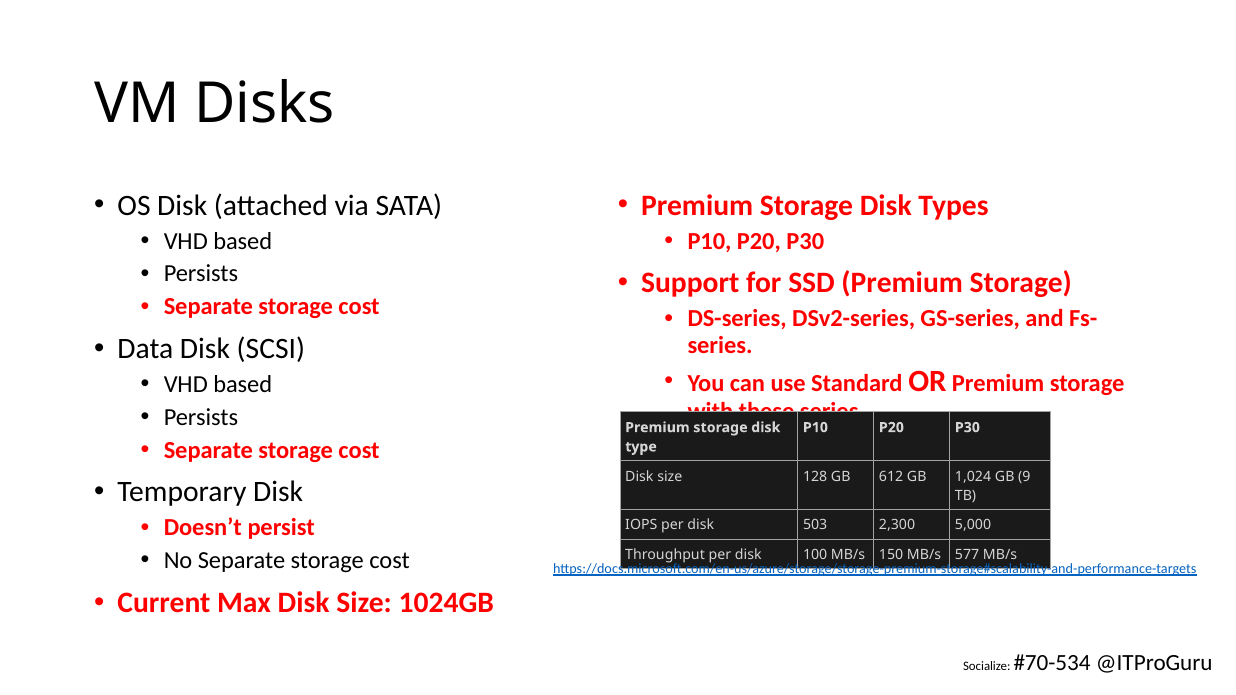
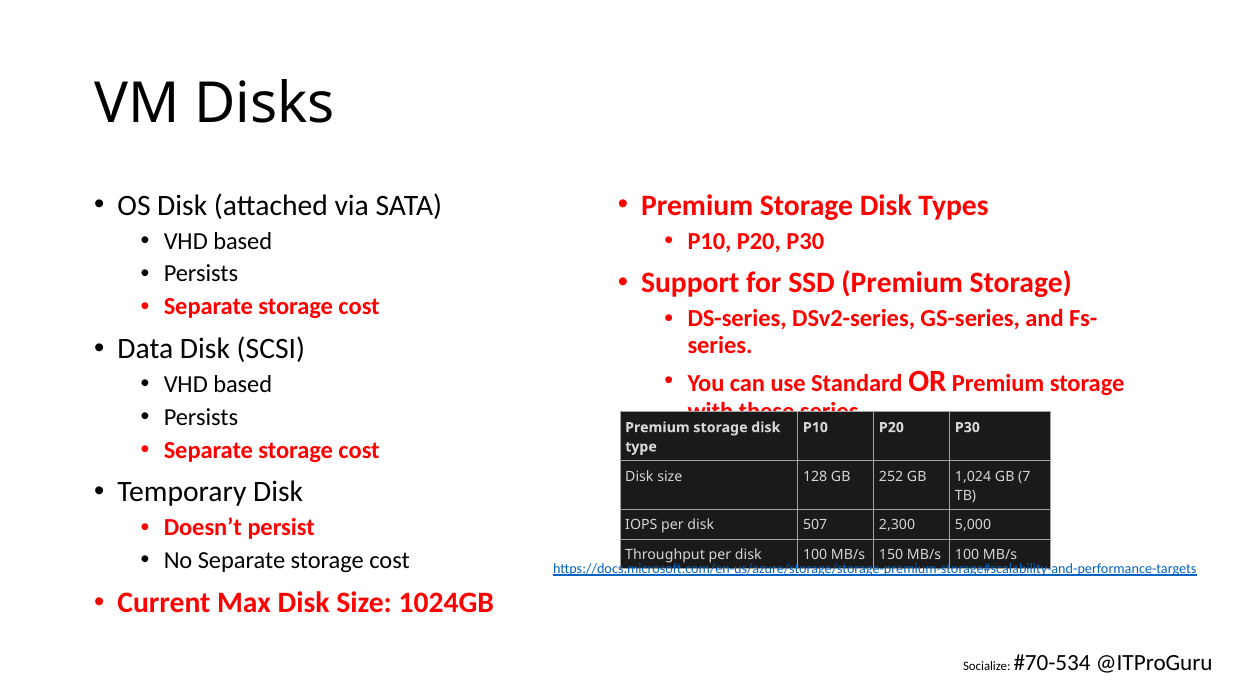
612: 612 -> 252 (891, 477)
9: 9 -> 7 (1024, 477)
503: 503 -> 507 (815, 526)
MB/s 577: 577 -> 100 (967, 555)
